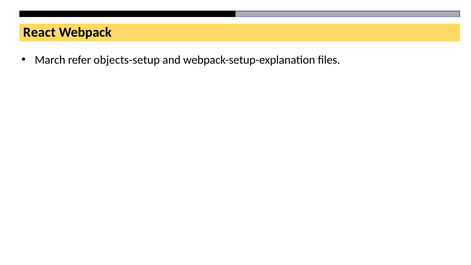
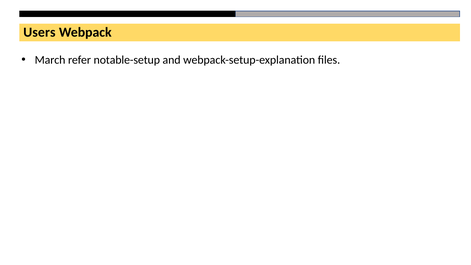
React: React -> Users (39, 32)
objects-setup: objects-setup -> notable-setup (127, 60)
